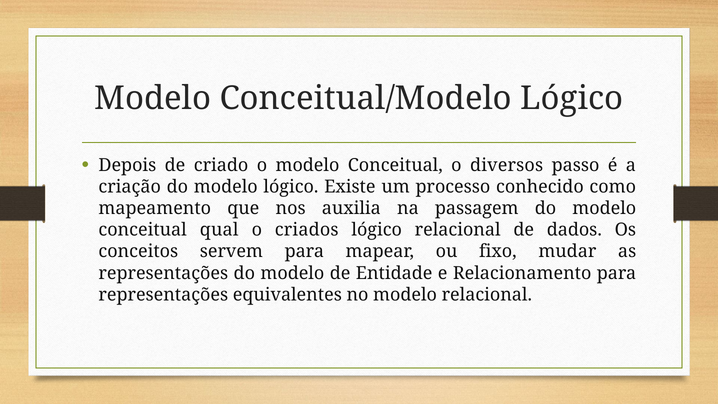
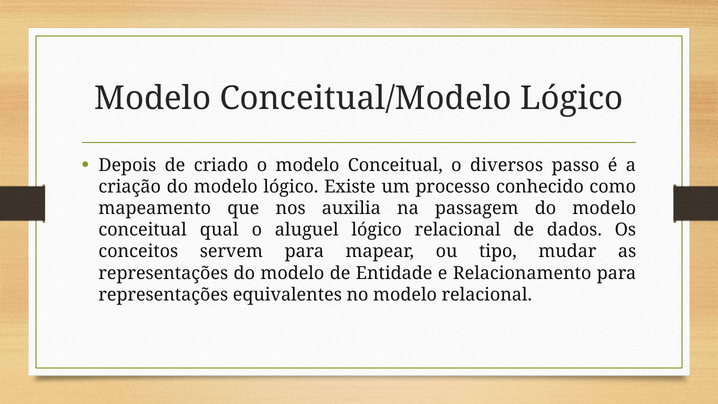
criados: criados -> aluguel (307, 230)
fixo: fixo -> tipo (498, 251)
